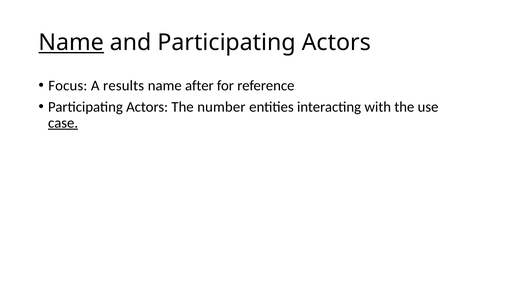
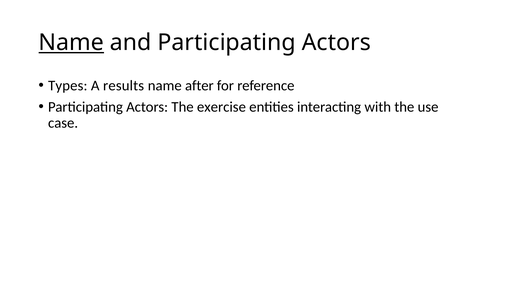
Focus: Focus -> Types (68, 86)
number: number -> exercise (221, 107)
case underline: present -> none (63, 123)
